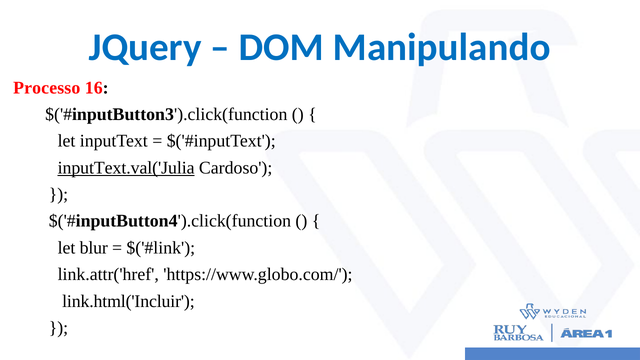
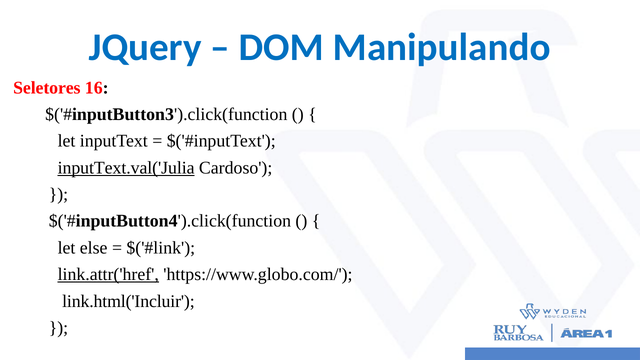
Processo: Processo -> Seletores (47, 88)
blur: blur -> else (94, 248)
link.attr('href underline: none -> present (108, 274)
